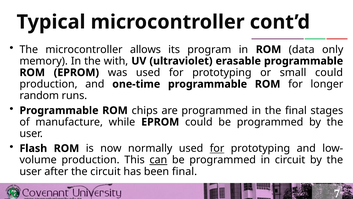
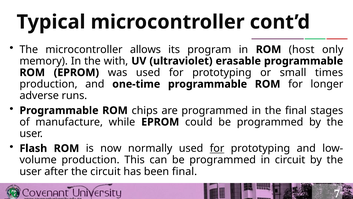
data: data -> host (302, 49)
small could: could -> times (329, 72)
random: random -> adverse (39, 95)
can underline: present -> none (158, 160)
